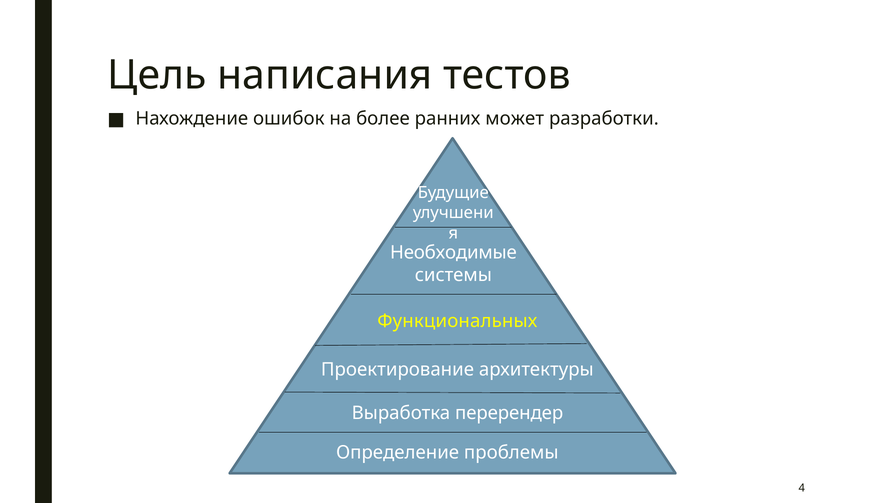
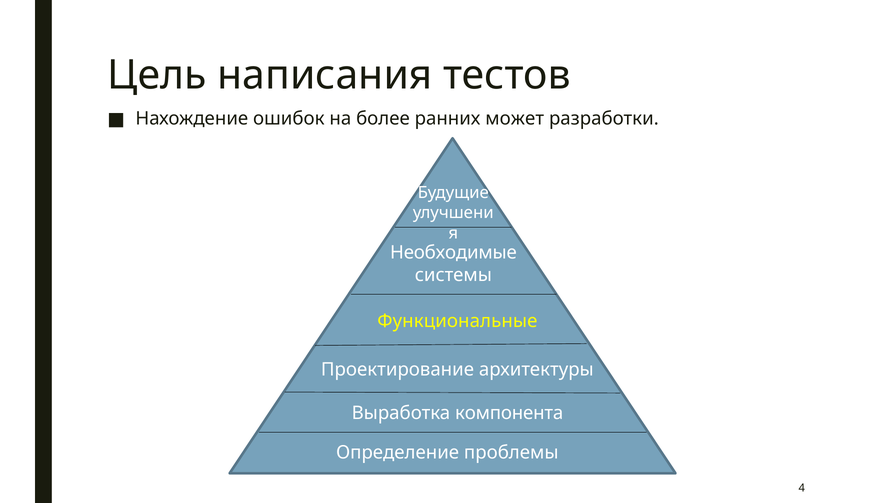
Функциональных: Функциональных -> Функциональные (457, 321)
перерендер: перерендер -> компонента (509, 413)
